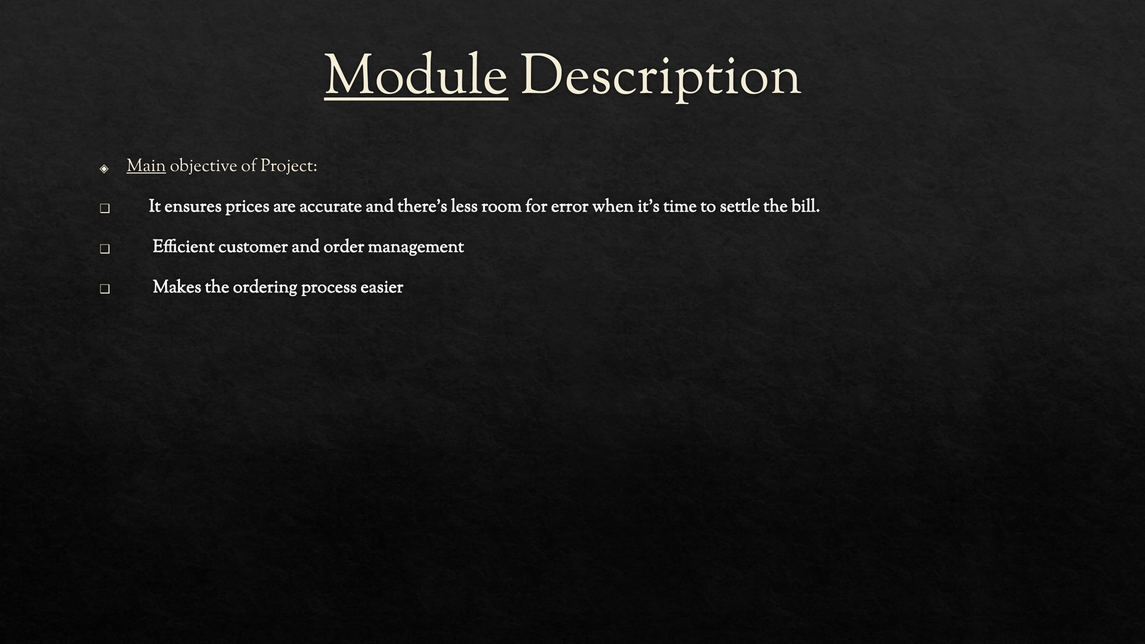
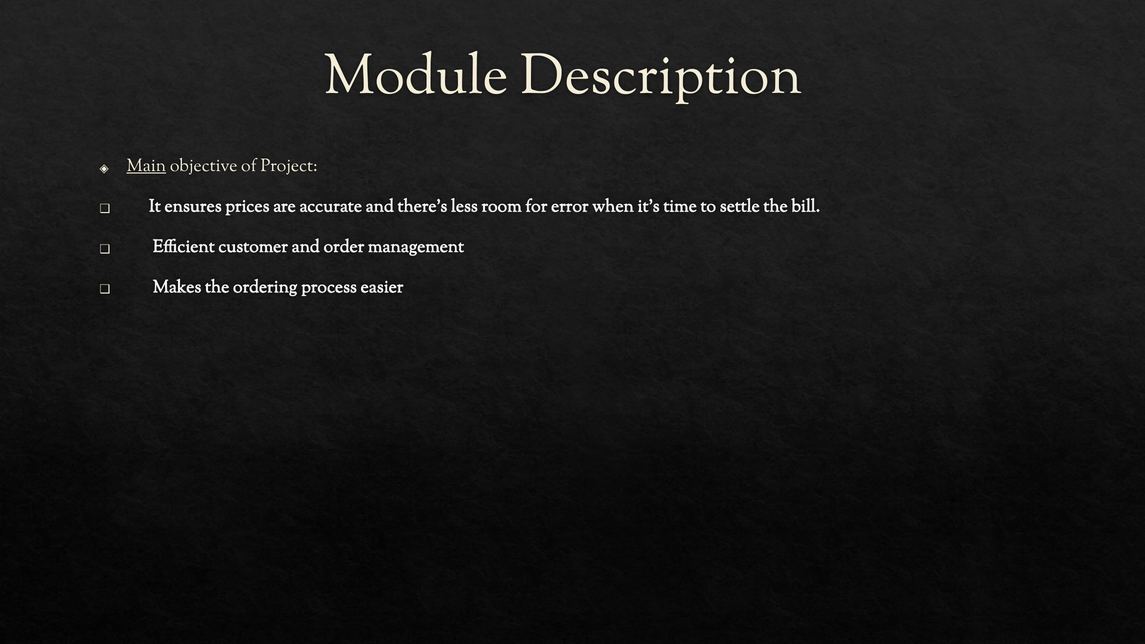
Module underline: present -> none (416, 75)
